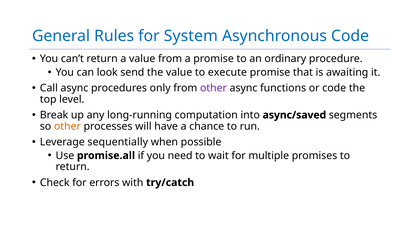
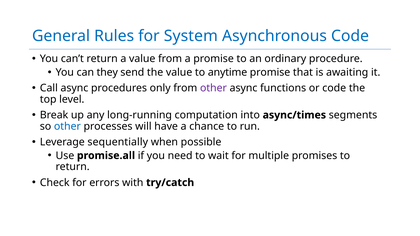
look: look -> they (107, 72)
execute: execute -> anytime (228, 72)
async/saved: async/saved -> async/times (294, 115)
other colour: orange -> blue (67, 126)
